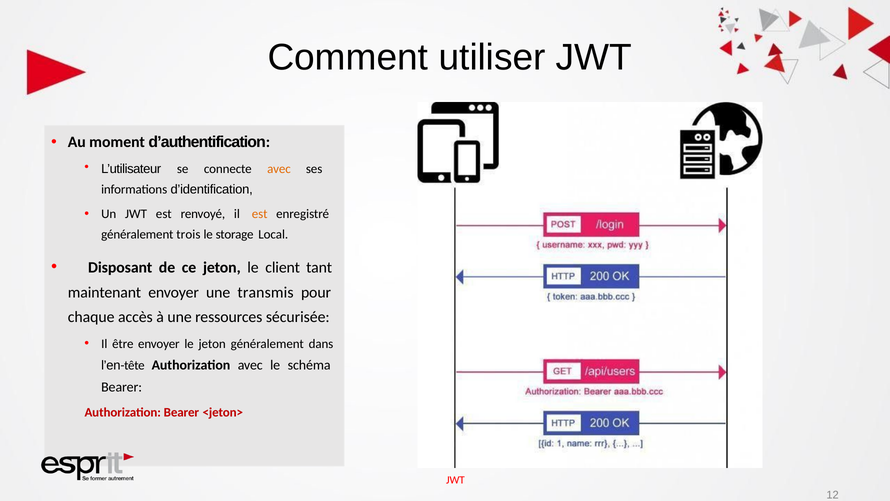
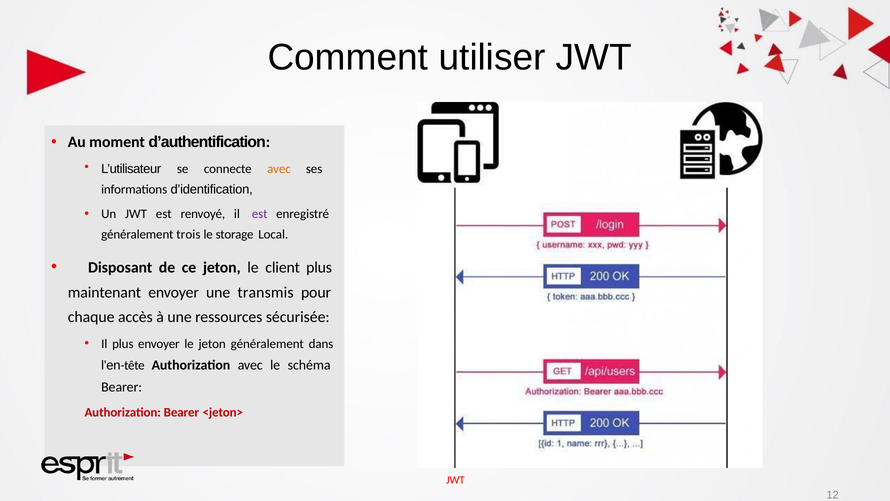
est colour: orange -> purple (260, 214)
client tant: tant -> plus (319, 267)
Il être: être -> plus (123, 344)
